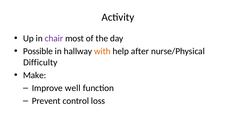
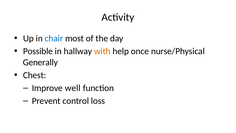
chair colour: purple -> blue (54, 38)
after: after -> once (140, 51)
Difficulty: Difficulty -> Generally (40, 62)
Make: Make -> Chest (35, 75)
